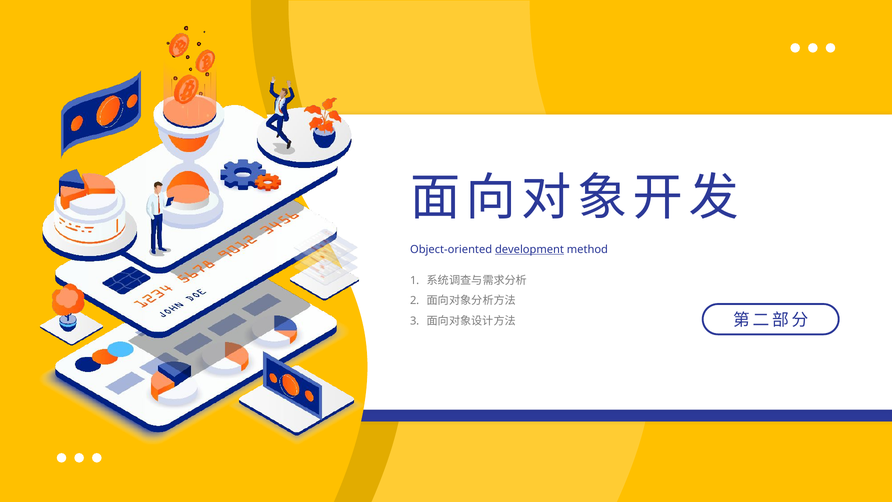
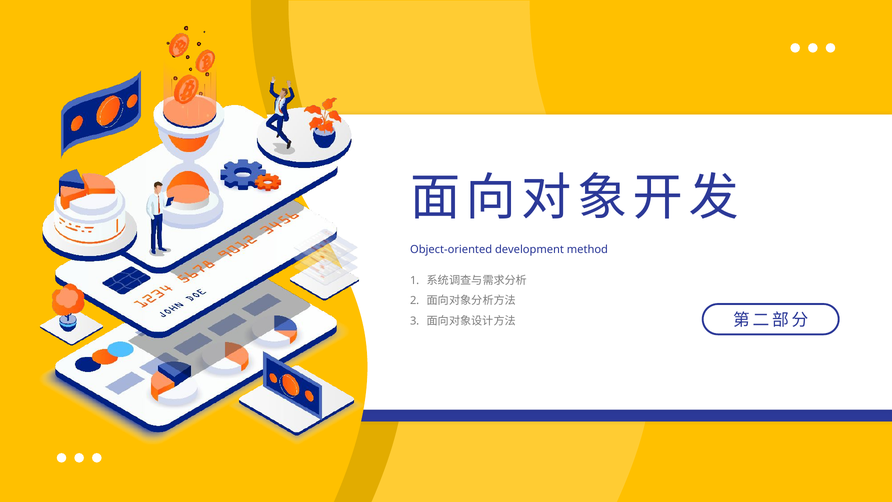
development underline: present -> none (529, 249)
